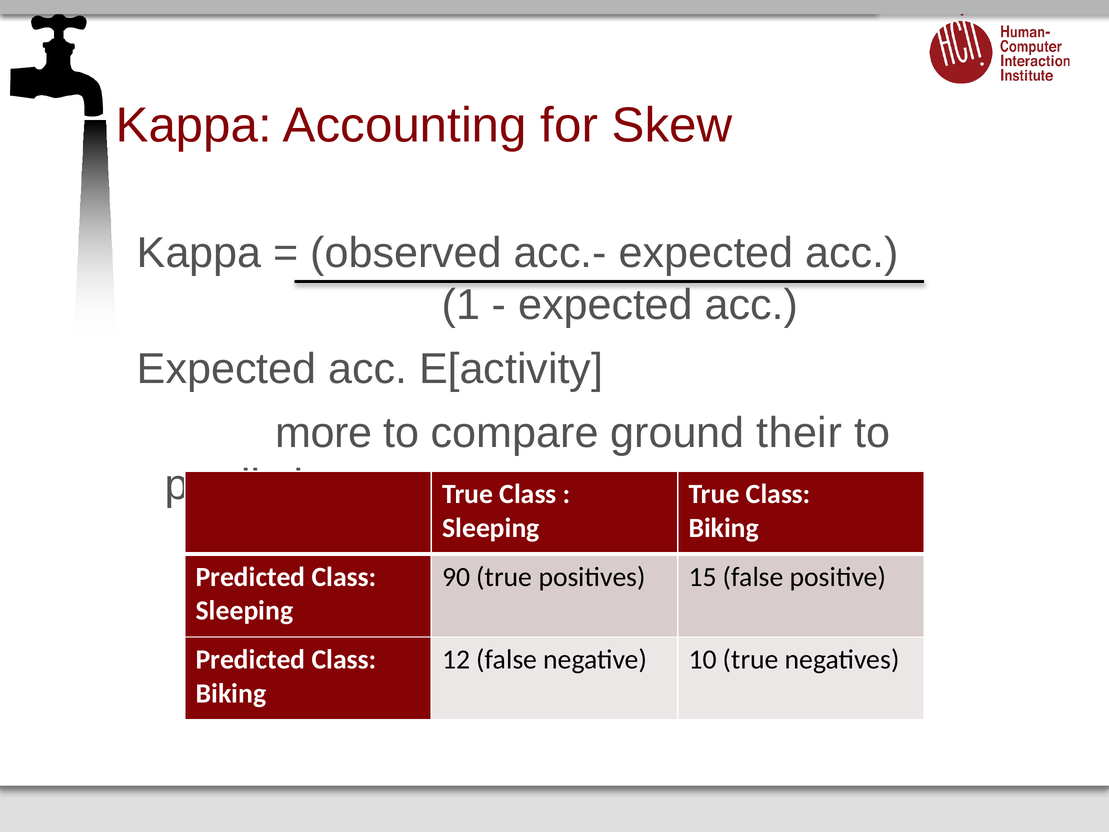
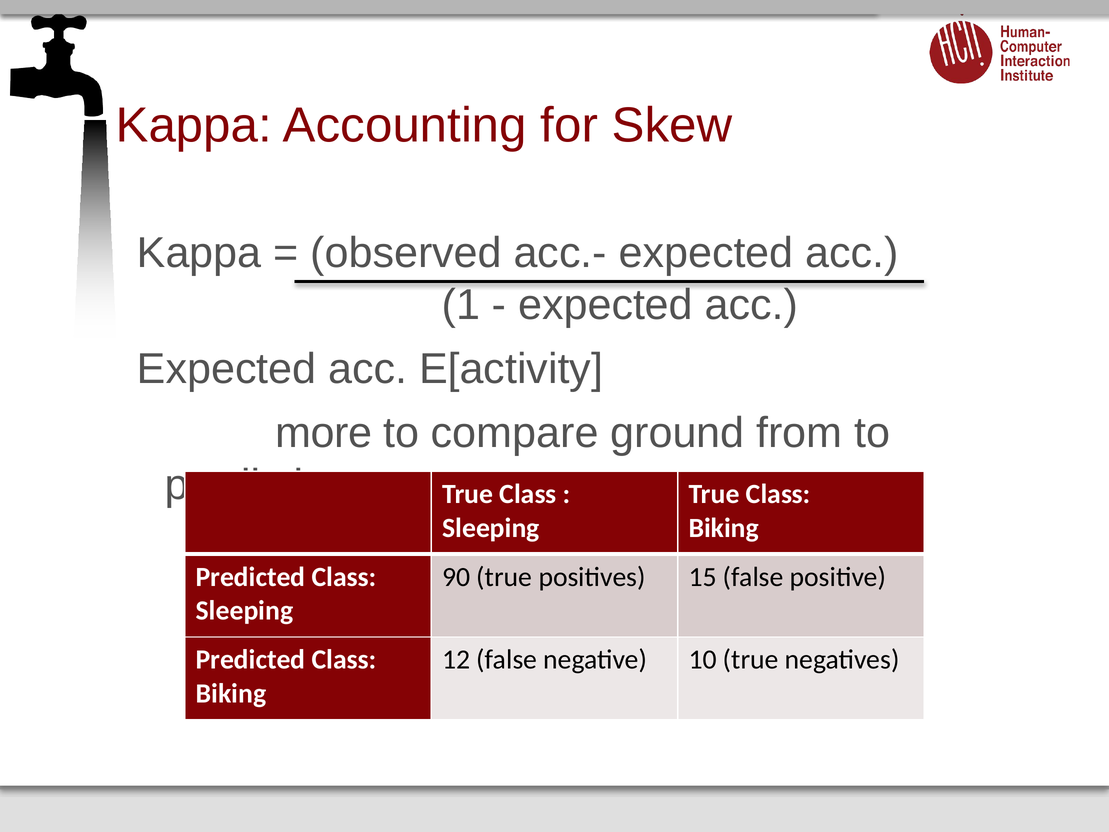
their: their -> from (799, 433)
